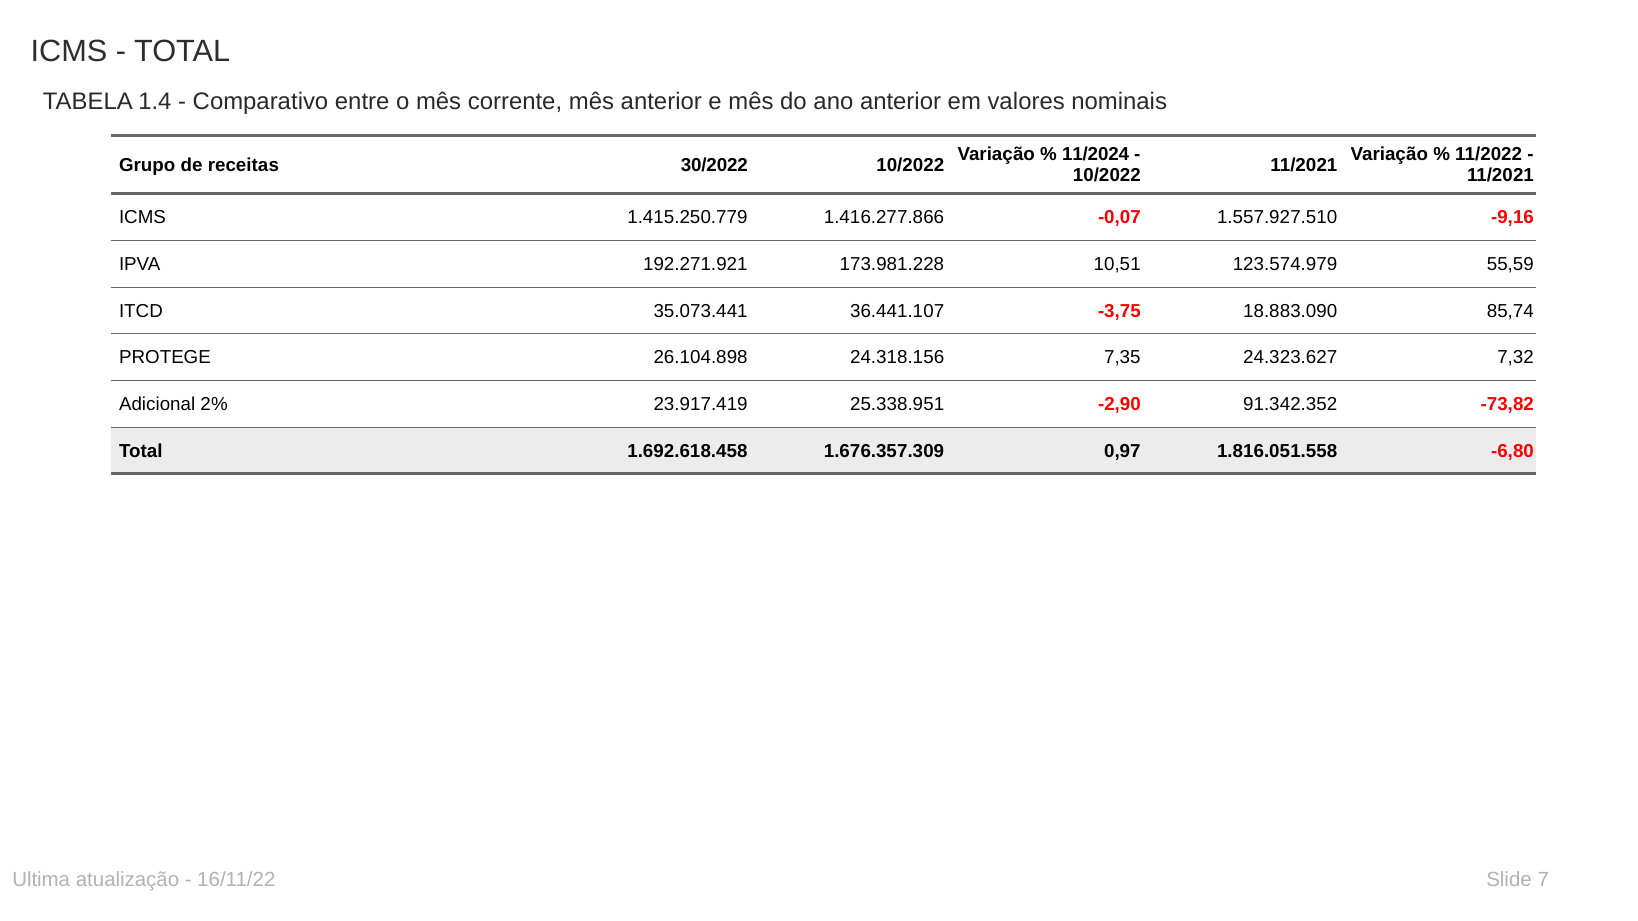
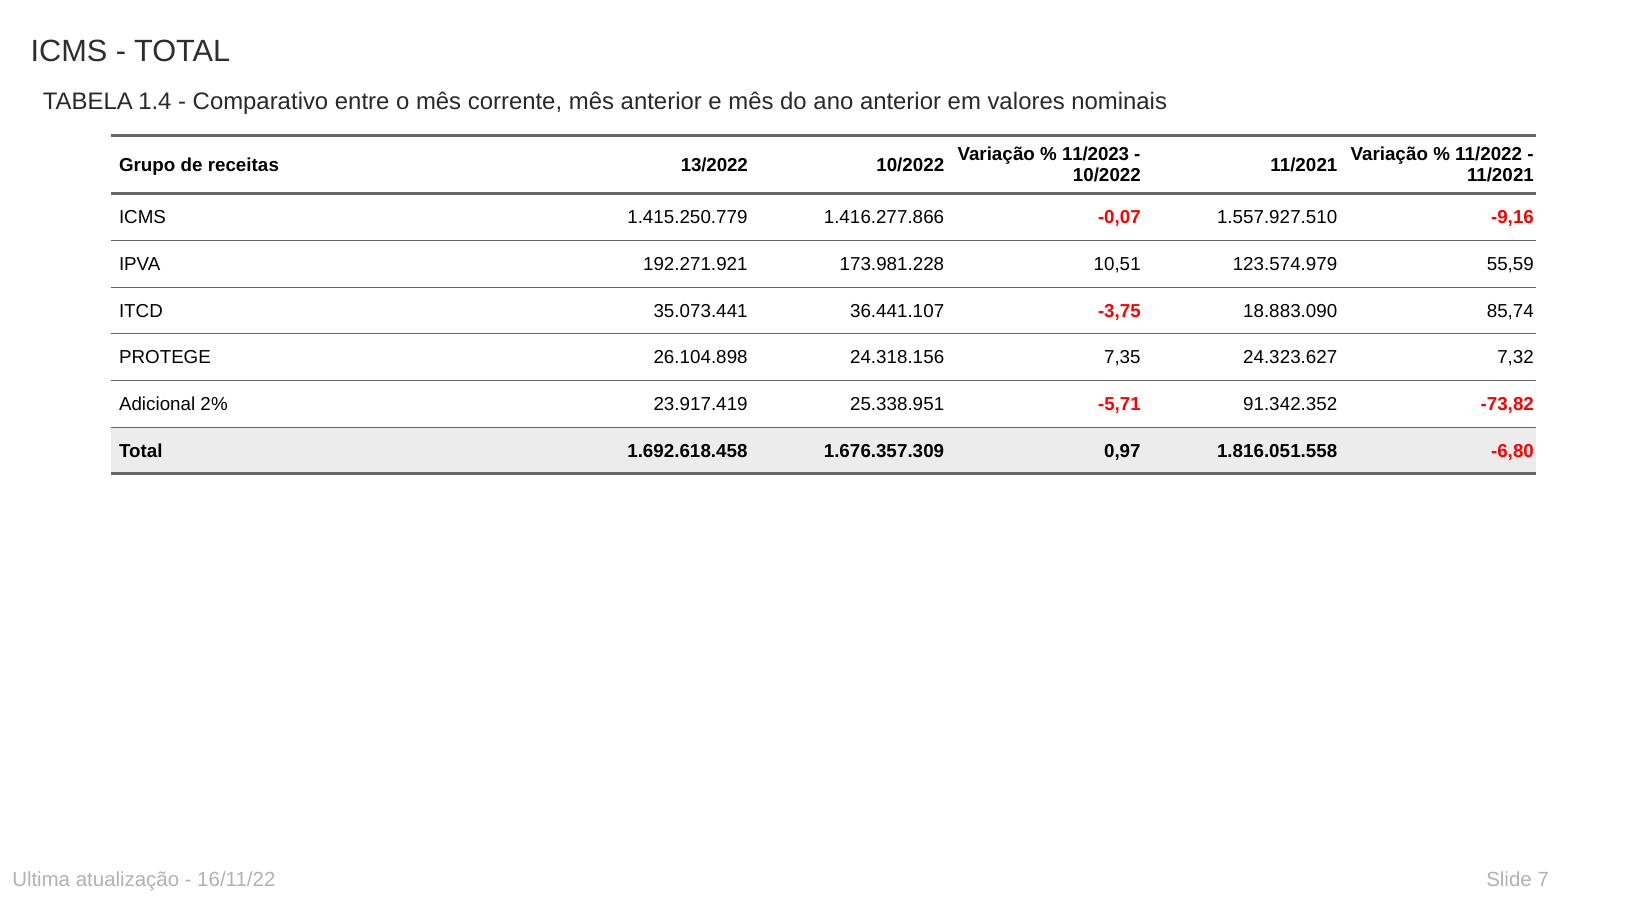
11/2024: 11/2024 -> 11/2023 (1096, 154)
30/2022: 30/2022 -> 13/2022 (714, 165)
-2,90: -2,90 -> -5,71 (1119, 404)
